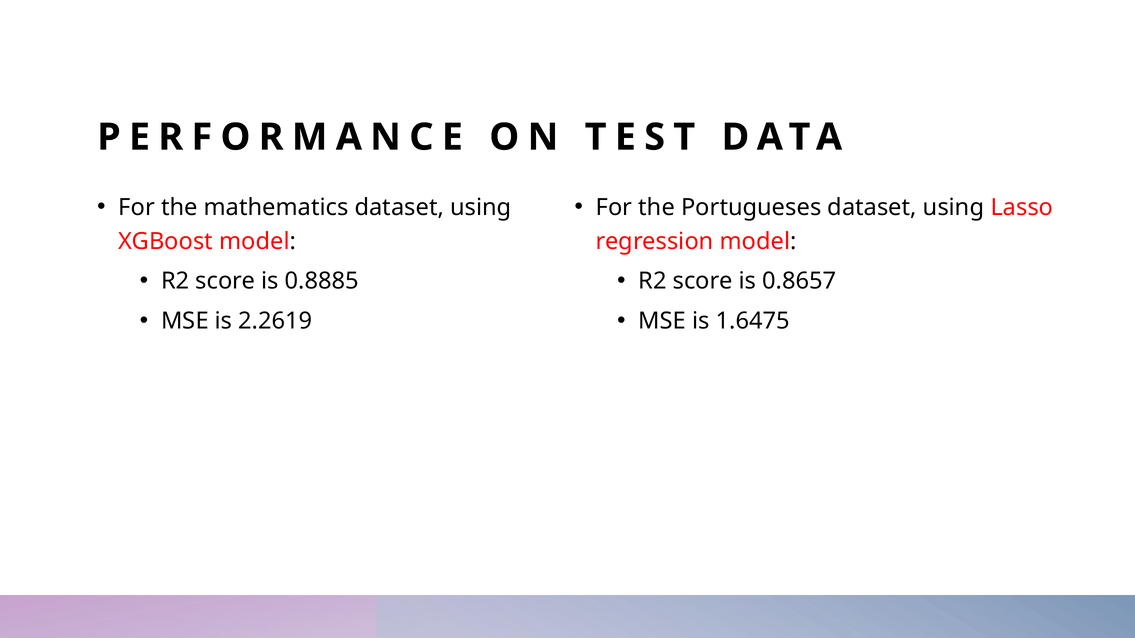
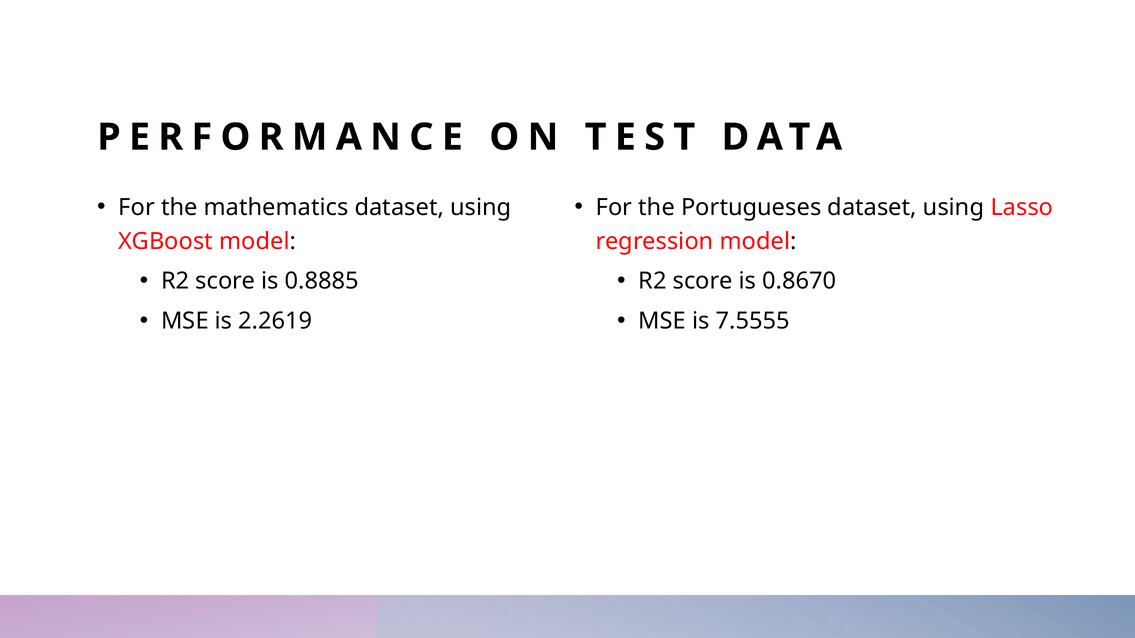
0.8657: 0.8657 -> 0.8670 (799, 281)
1.6475: 1.6475 -> 7.5555 (753, 321)
